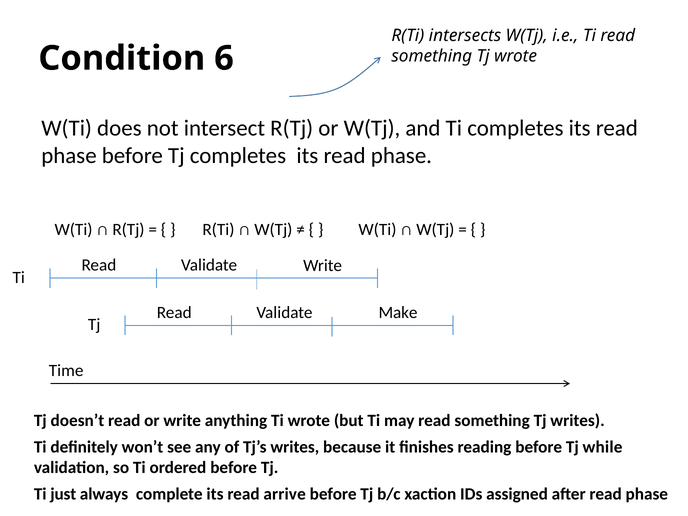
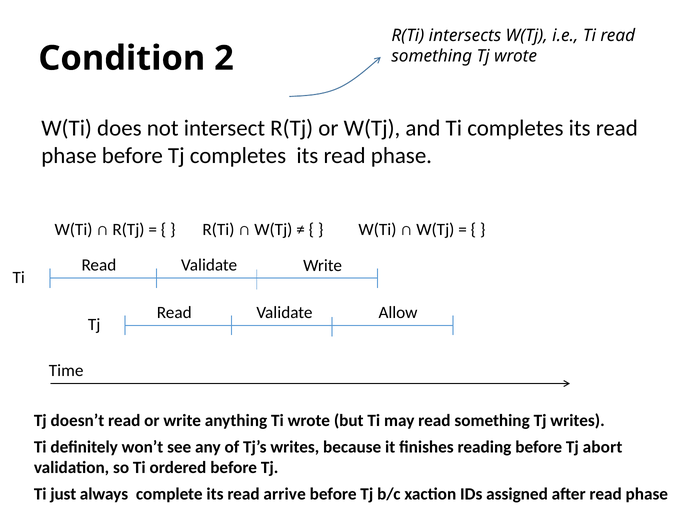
6: 6 -> 2 (224, 58)
Make: Make -> Allow (398, 313)
while: while -> abort (603, 447)
